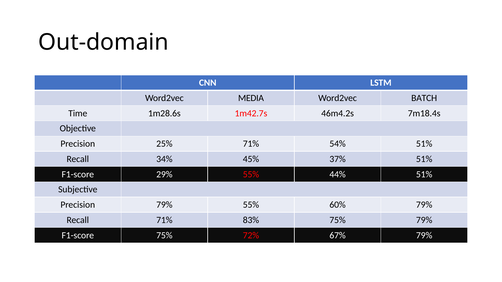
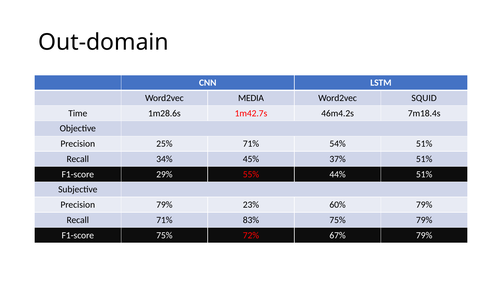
BATCH: BATCH -> SQUID (424, 98)
79% 55%: 55% -> 23% (251, 205)
